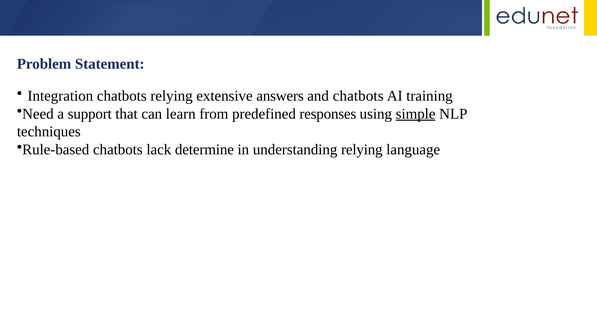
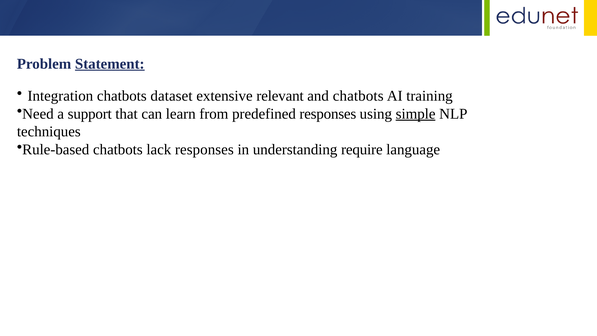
Statement underline: none -> present (110, 64)
chatbots relying: relying -> dataset (171, 96)
answers: answers -> relevant (280, 96)
lack determine: determine -> responses (204, 150)
understanding relying: relying -> require (362, 150)
